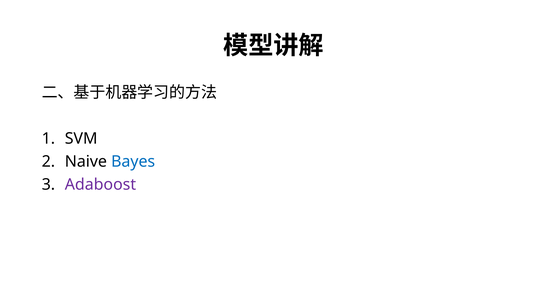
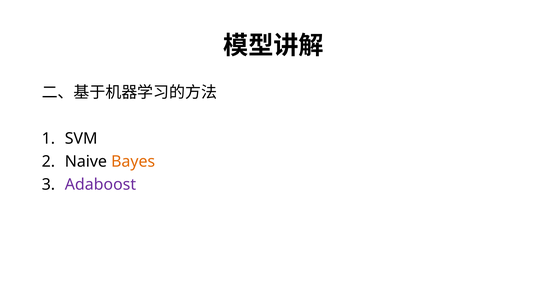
Bayes colour: blue -> orange (133, 161)
